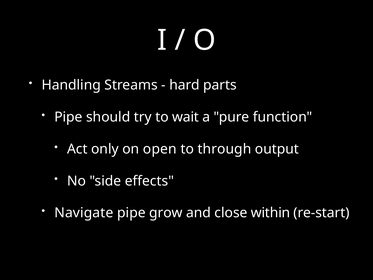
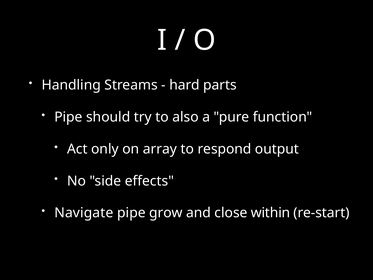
wait: wait -> also (185, 117)
open: open -> array (160, 149)
through: through -> respond (225, 149)
